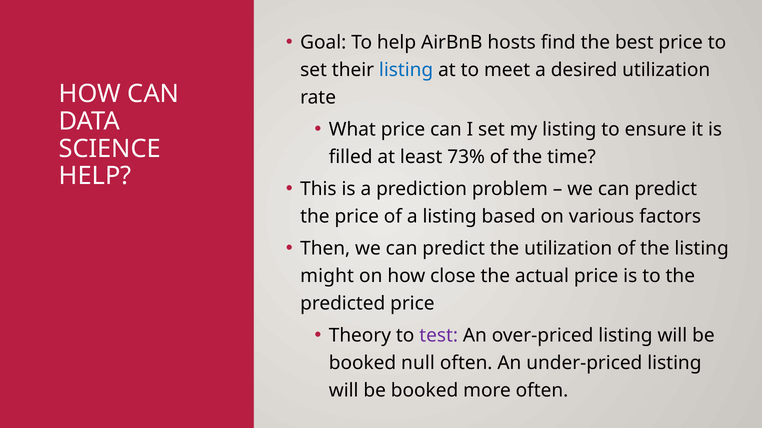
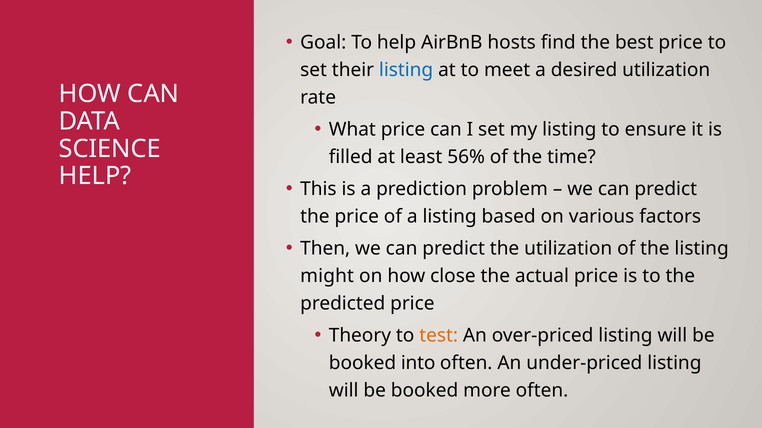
73%: 73% -> 56% (466, 157)
test colour: purple -> orange (439, 336)
null: null -> into (418, 363)
